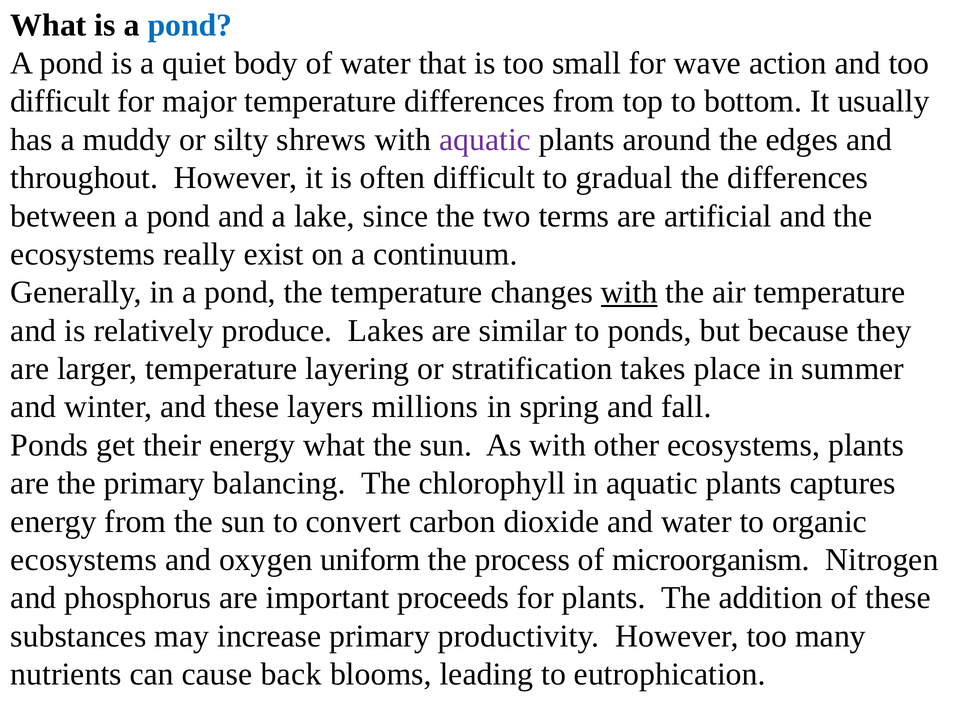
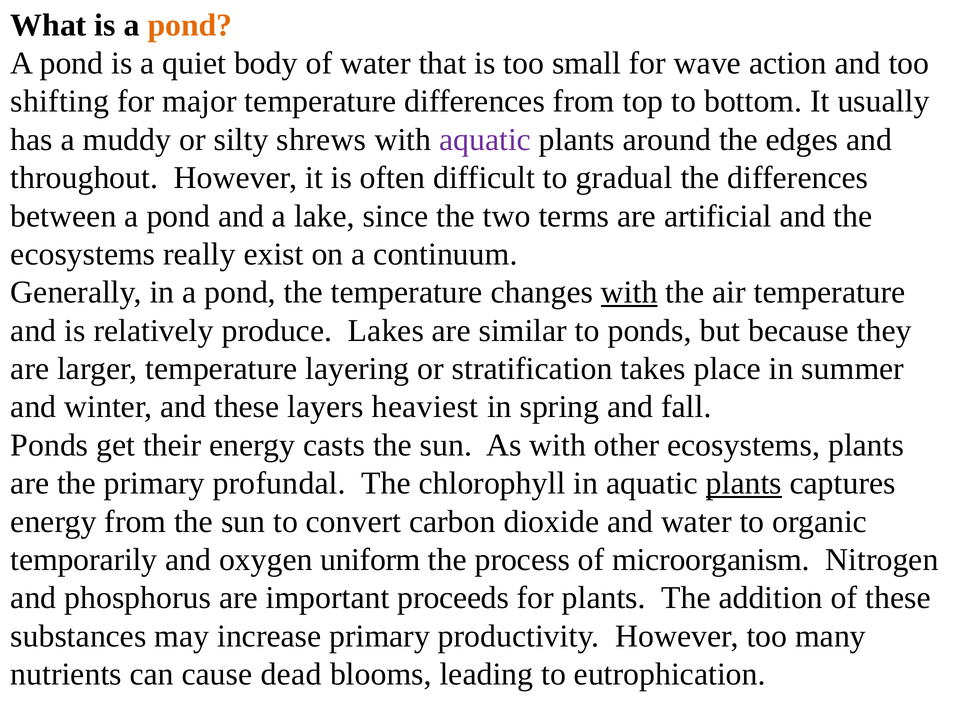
pond colour: blue -> orange (190, 25)
difficult: difficult -> shifting (60, 101)
millions: millions -> heaviest (425, 407)
energy what: what -> casts (334, 445)
balancing: balancing -> profundal (279, 483)
plants underline: none -> present (744, 483)
ecosystems: ecosystems -> temporarily (84, 560)
back: back -> dead (291, 674)
